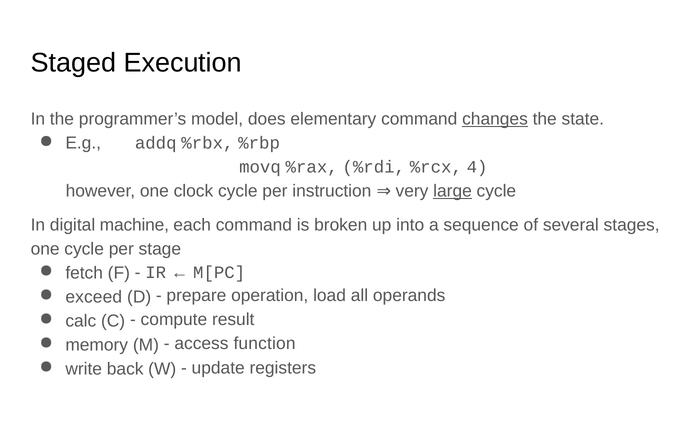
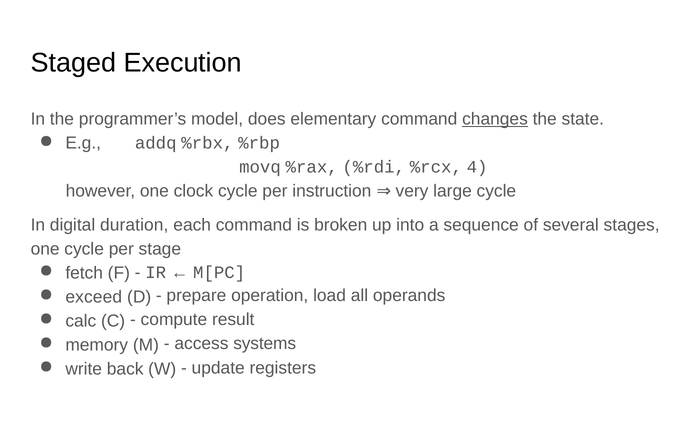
large underline: present -> none (453, 191)
machine: machine -> duration (134, 225)
function: function -> systems (265, 343)
